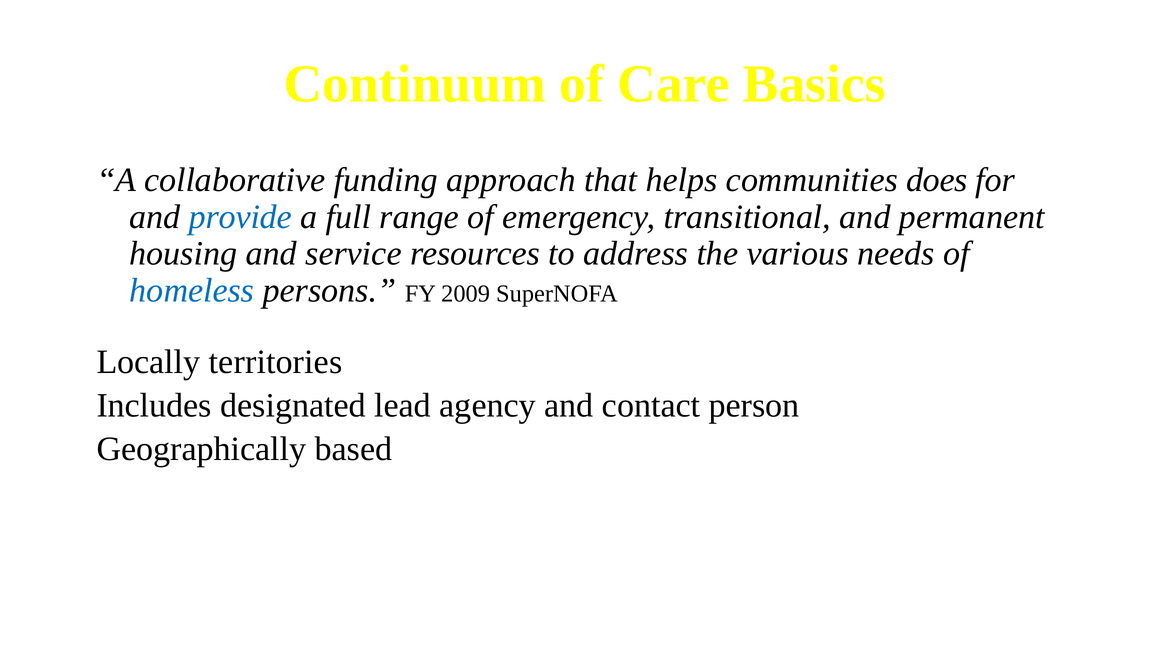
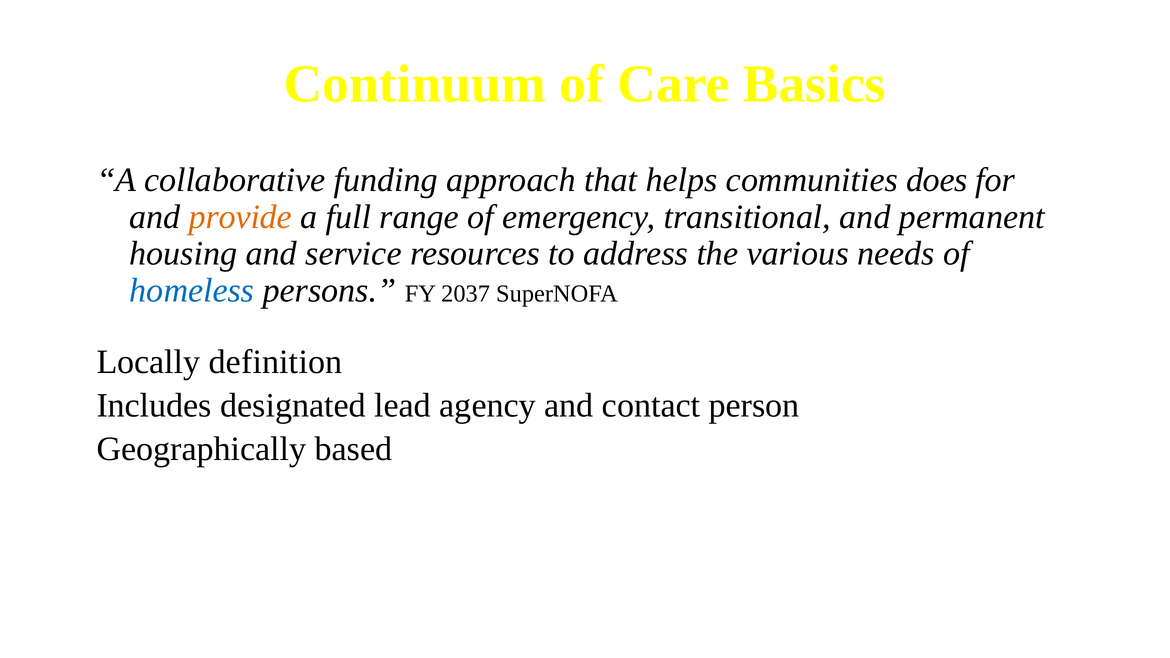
provide colour: blue -> orange (240, 217)
2009: 2009 -> 2037 (466, 294)
territories: territories -> definition (276, 362)
